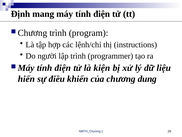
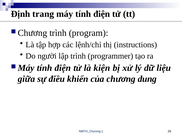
mang: mang -> trang (43, 14)
hiển: hiển -> giữa (26, 79)
